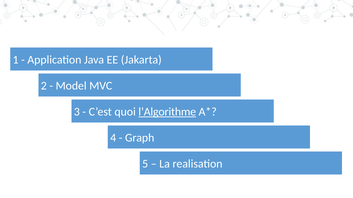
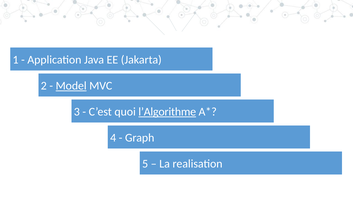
Model underline: none -> present (71, 86)
